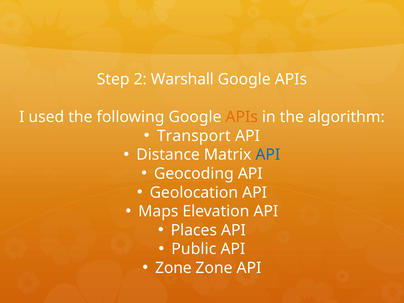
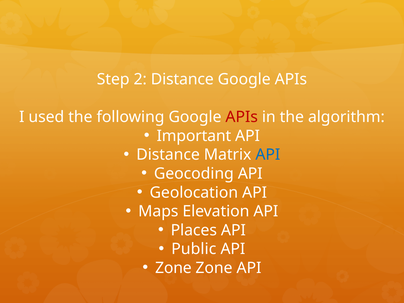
2 Warshall: Warshall -> Distance (182, 79)
APIs colour: orange -> red (242, 117)
Transport: Transport -> Important (194, 136)
